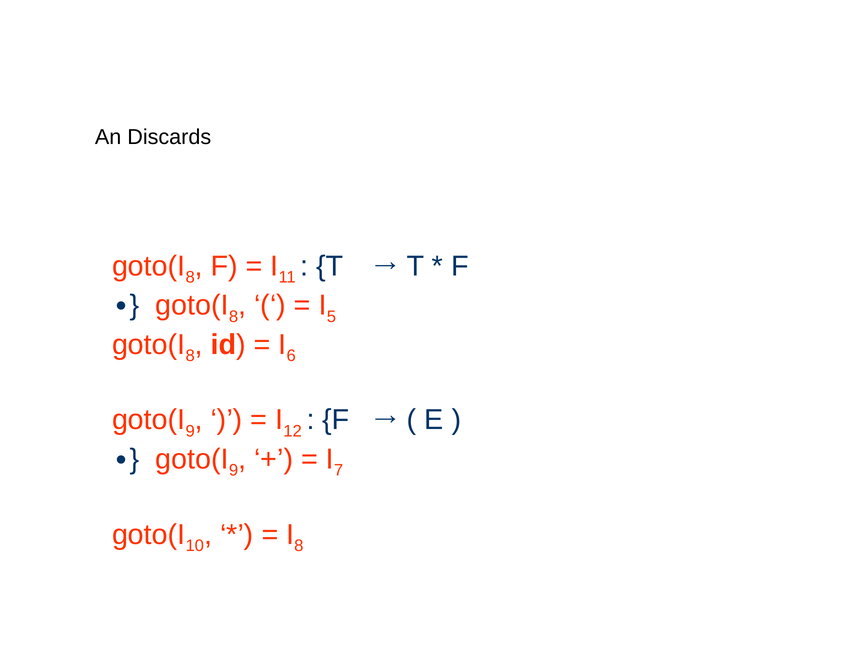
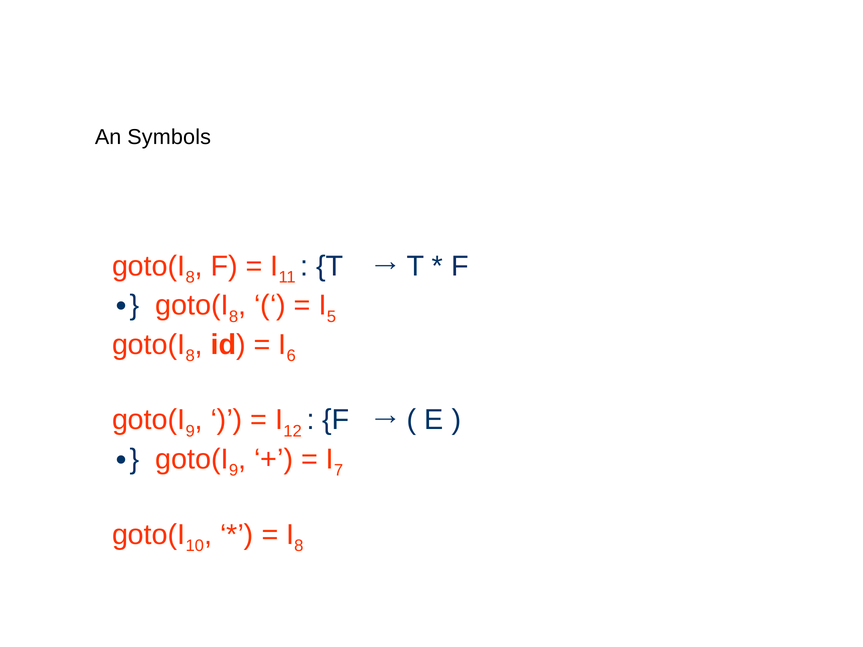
Discards: Discards -> Symbols (169, 137)
